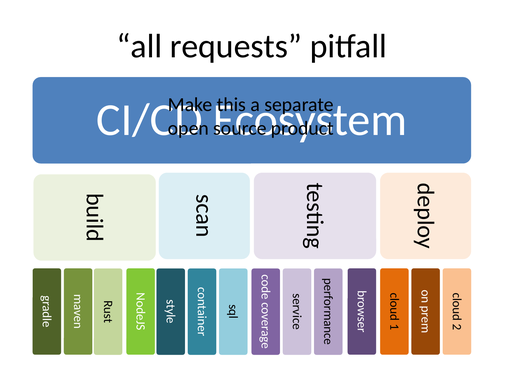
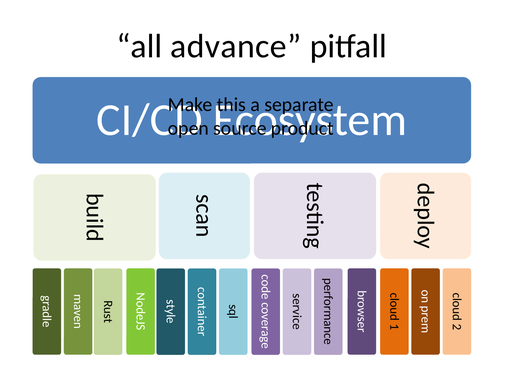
requests: requests -> advance (236, 46)
